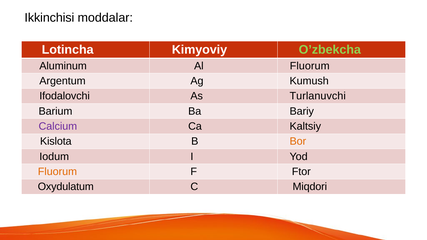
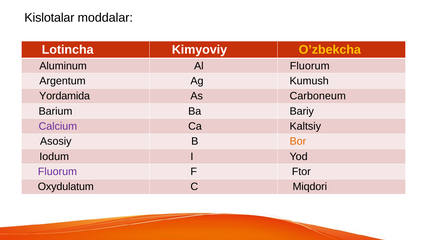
Ikkinchisi: Ikkinchisi -> Kislotalar (49, 18)
O’zbekcha colour: light green -> yellow (330, 50)
Ifodalovchi: Ifodalovchi -> Yordamida (65, 96)
Turlanuvchi: Turlanuvchi -> Carboneum (318, 96)
Kislota: Kislota -> Asosiy (56, 142)
Fluorum colour: orange -> purple (57, 172)
